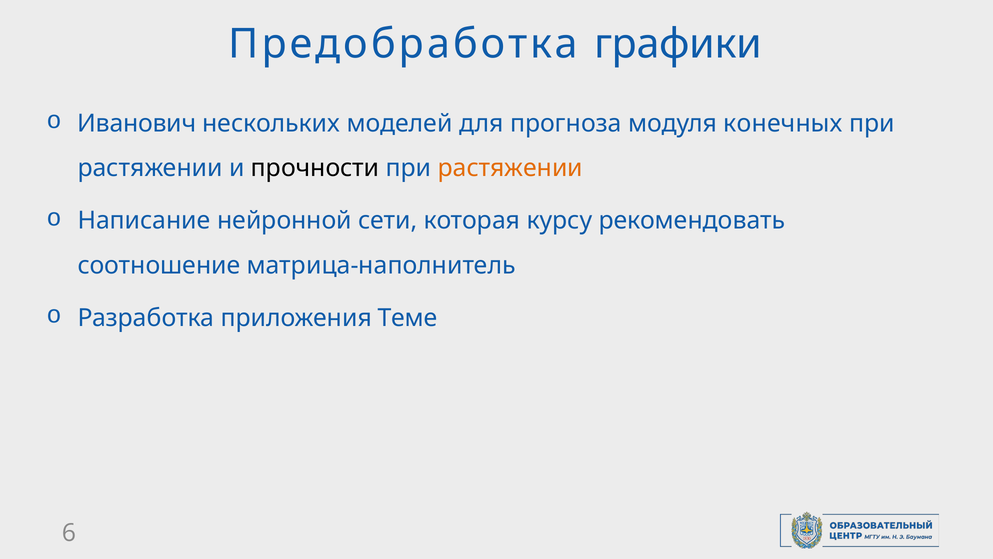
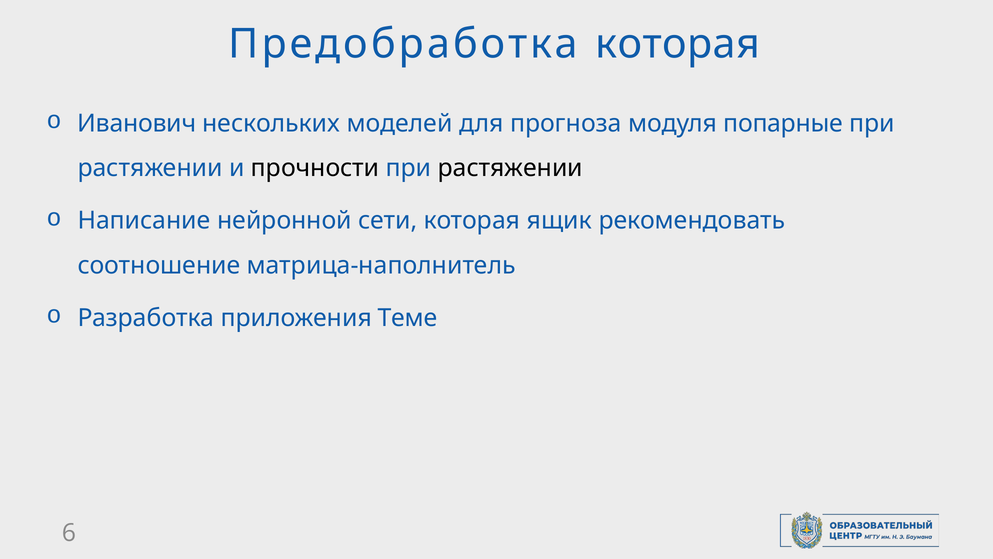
Предобработка графики: графики -> которая (678, 44)
конечных: конечных -> попарные (783, 123)
растяжении colour: orange -> black (510, 168)
курсу: курсу -> ящик (559, 220)
